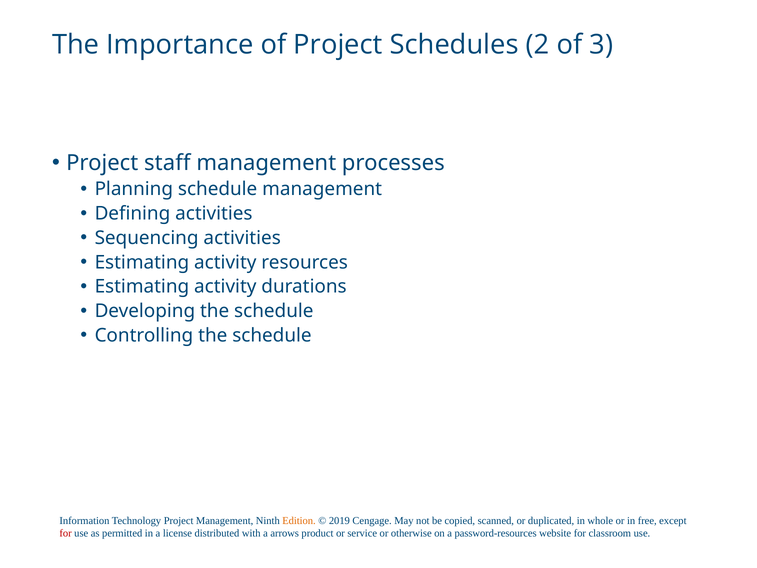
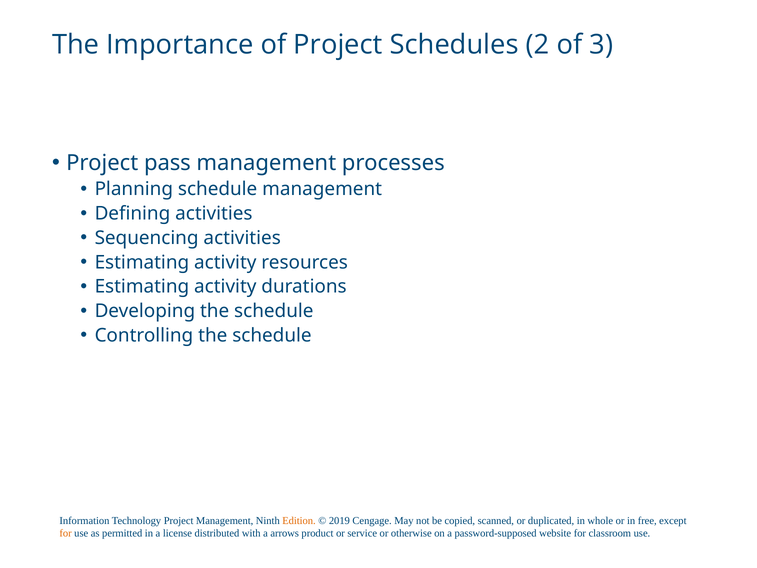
staff: staff -> pass (167, 163)
for colour: red -> orange (66, 533)
password-resources: password-resources -> password-supposed (496, 533)
